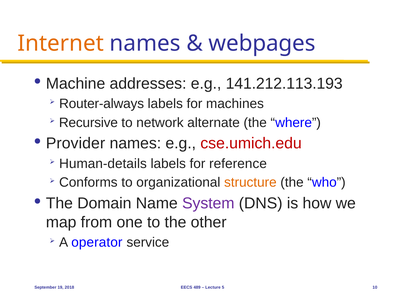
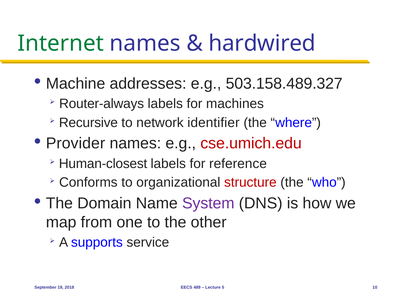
Internet colour: orange -> green (61, 43)
webpages: webpages -> hardwired (262, 43)
141.212.113.193: 141.212.113.193 -> 503.158.489.327 (284, 83)
alternate: alternate -> identifier (213, 122)
Human-details: Human-details -> Human-closest (103, 163)
structure colour: orange -> red (250, 182)
operator: operator -> supports (97, 242)
